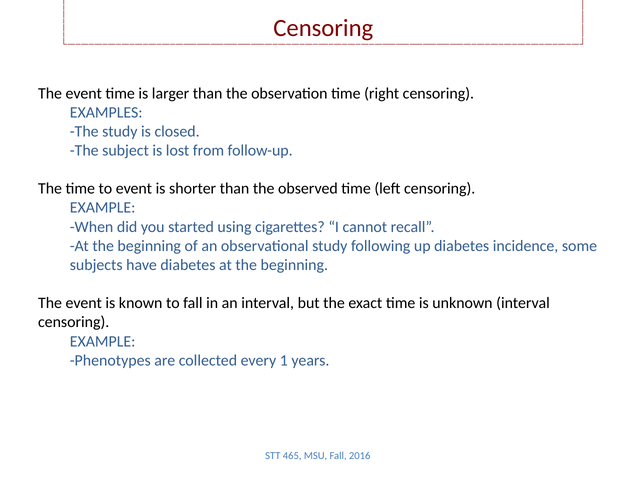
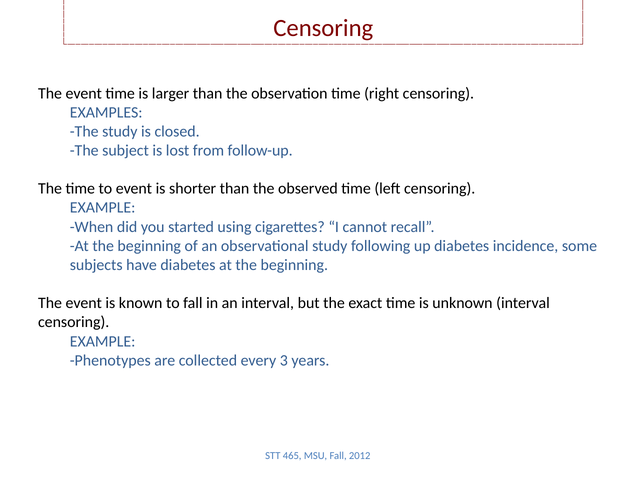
1: 1 -> 3 (284, 360)
2016: 2016 -> 2012 (360, 456)
